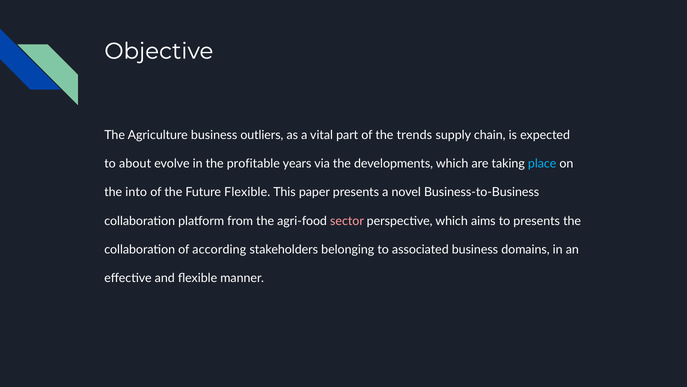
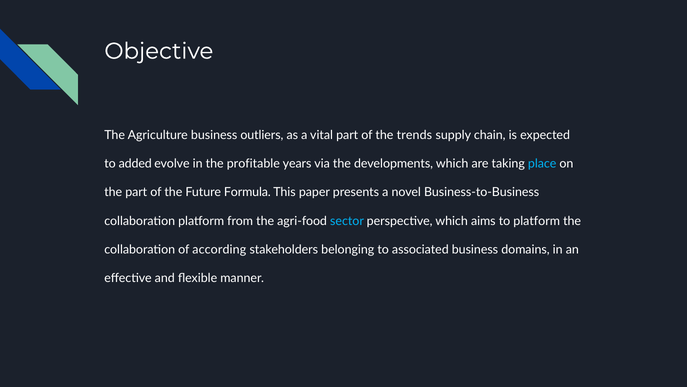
about: about -> added (135, 164)
the into: into -> part (136, 192)
Future Flexible: Flexible -> Formula (247, 192)
sector colour: pink -> light blue (347, 221)
to presents: presents -> platform (537, 221)
